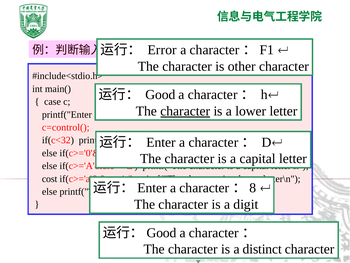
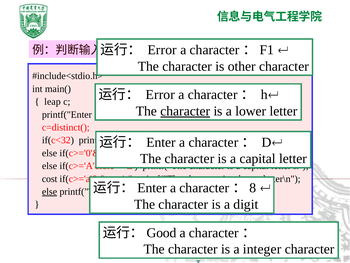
Good: Good -> Error (160, 95)
case: case -> leap (52, 102)
c=control(: c=control( -> c=distinct( (66, 127)
else underline: none -> present (50, 191)
distinct: distinct -> integer (262, 249)
